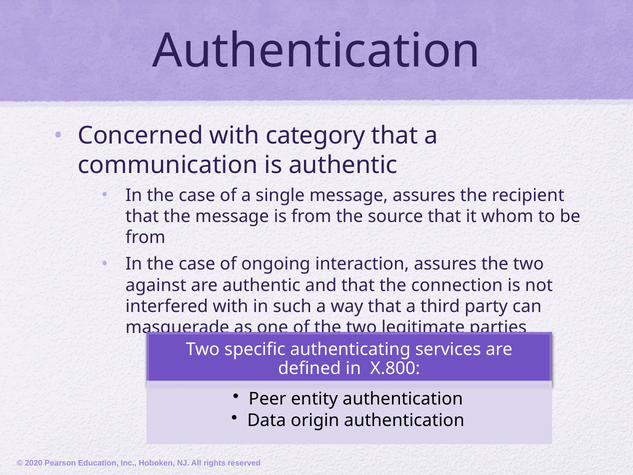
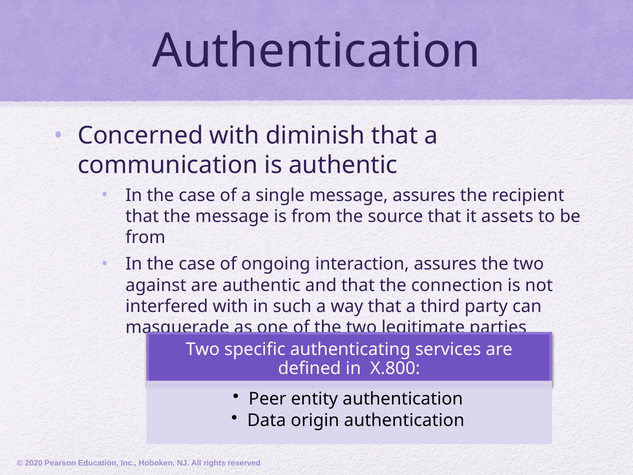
category: category -> diminish (315, 136)
whom: whom -> assets (507, 216)
